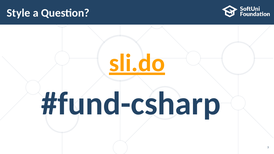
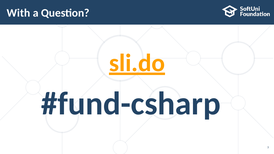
Style: Style -> With (18, 13)
